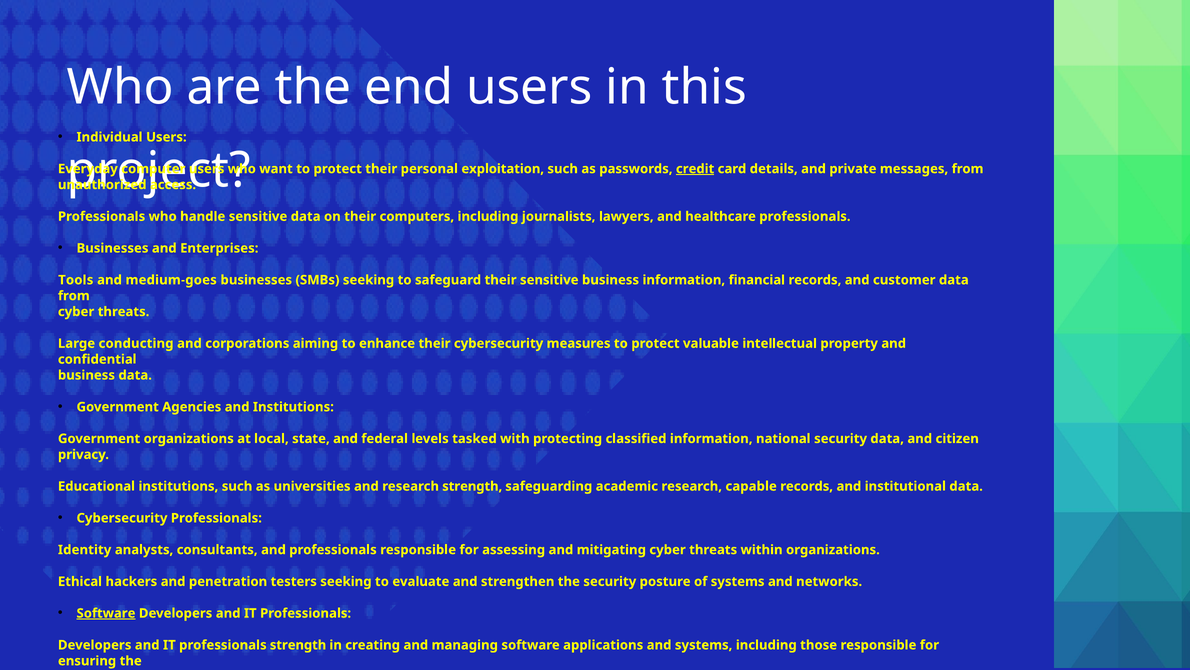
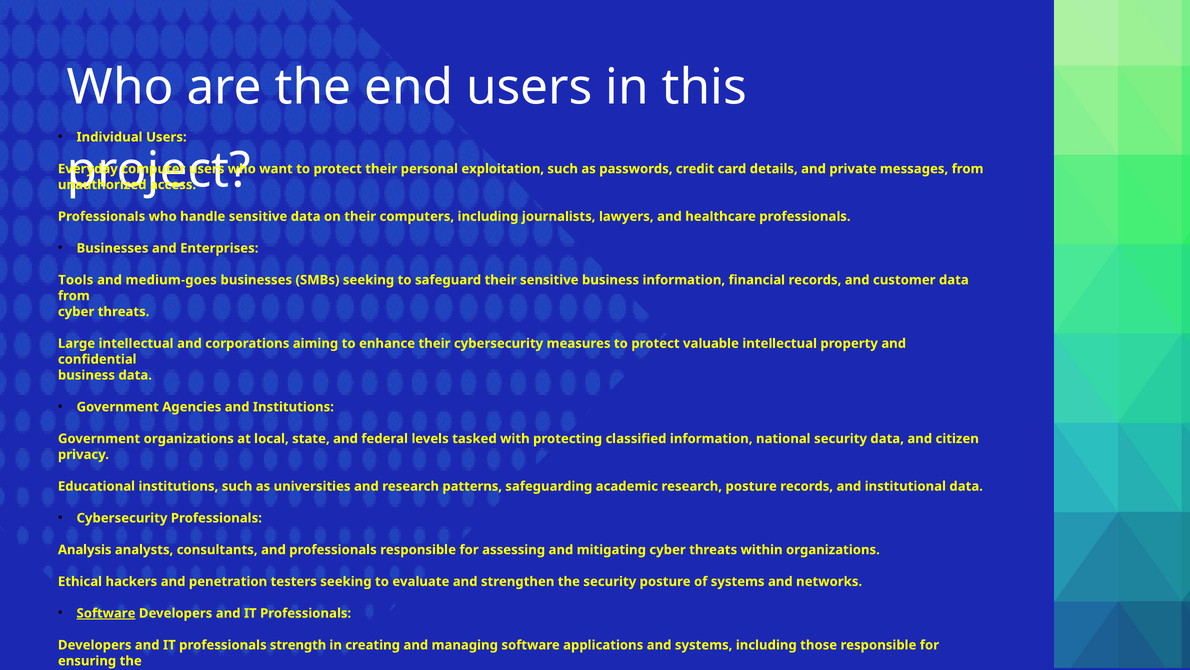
credit underline: present -> none (695, 169)
Large conducting: conducting -> intellectual (136, 343)
research strength: strength -> patterns (472, 486)
research capable: capable -> posture (751, 486)
Identity: Identity -> Analysis (85, 549)
